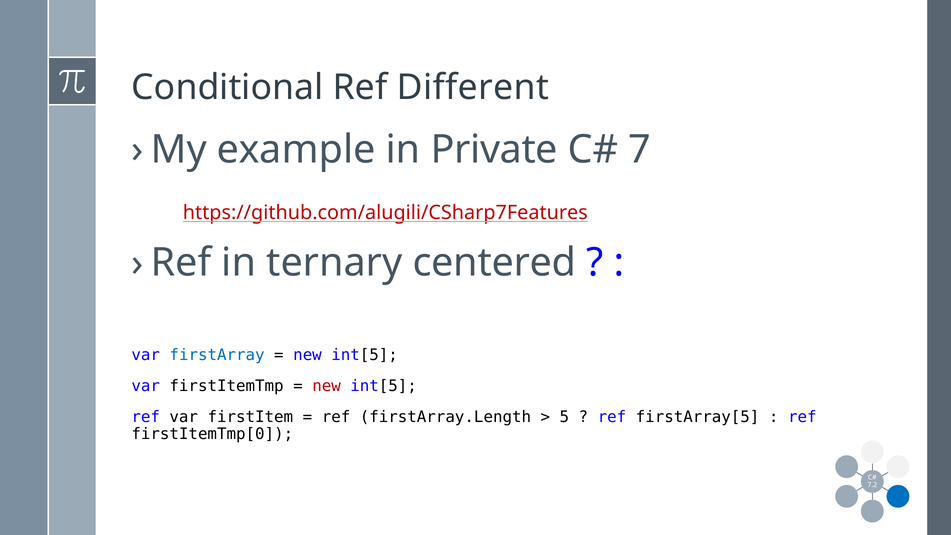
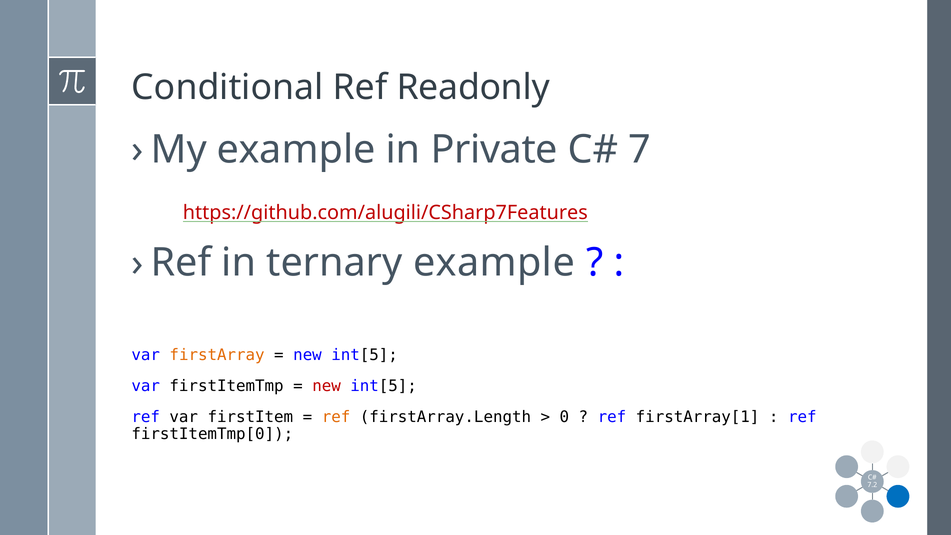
Different: Different -> Readonly (473, 87)
ternary centered: centered -> example (494, 263)
firstArray colour: blue -> orange (217, 355)
ref colour: black -> orange (336, 417)
5: 5 -> 0 (564, 417)
firstArray[5: firstArray[5 -> firstArray[1 (698, 417)
